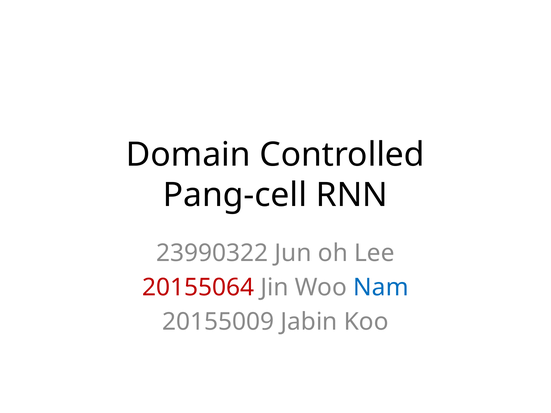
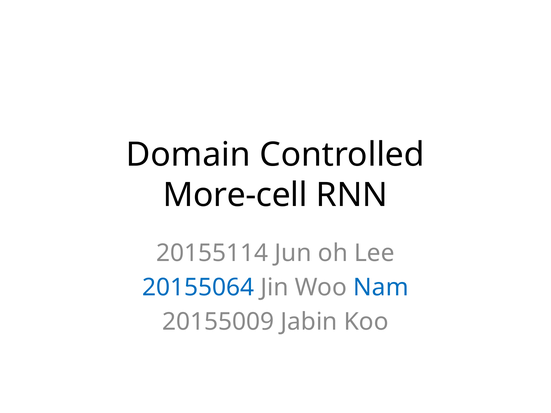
Pang-cell: Pang-cell -> More-cell (235, 195)
23990322: 23990322 -> 20155114 (212, 253)
20155064 colour: red -> blue (198, 288)
